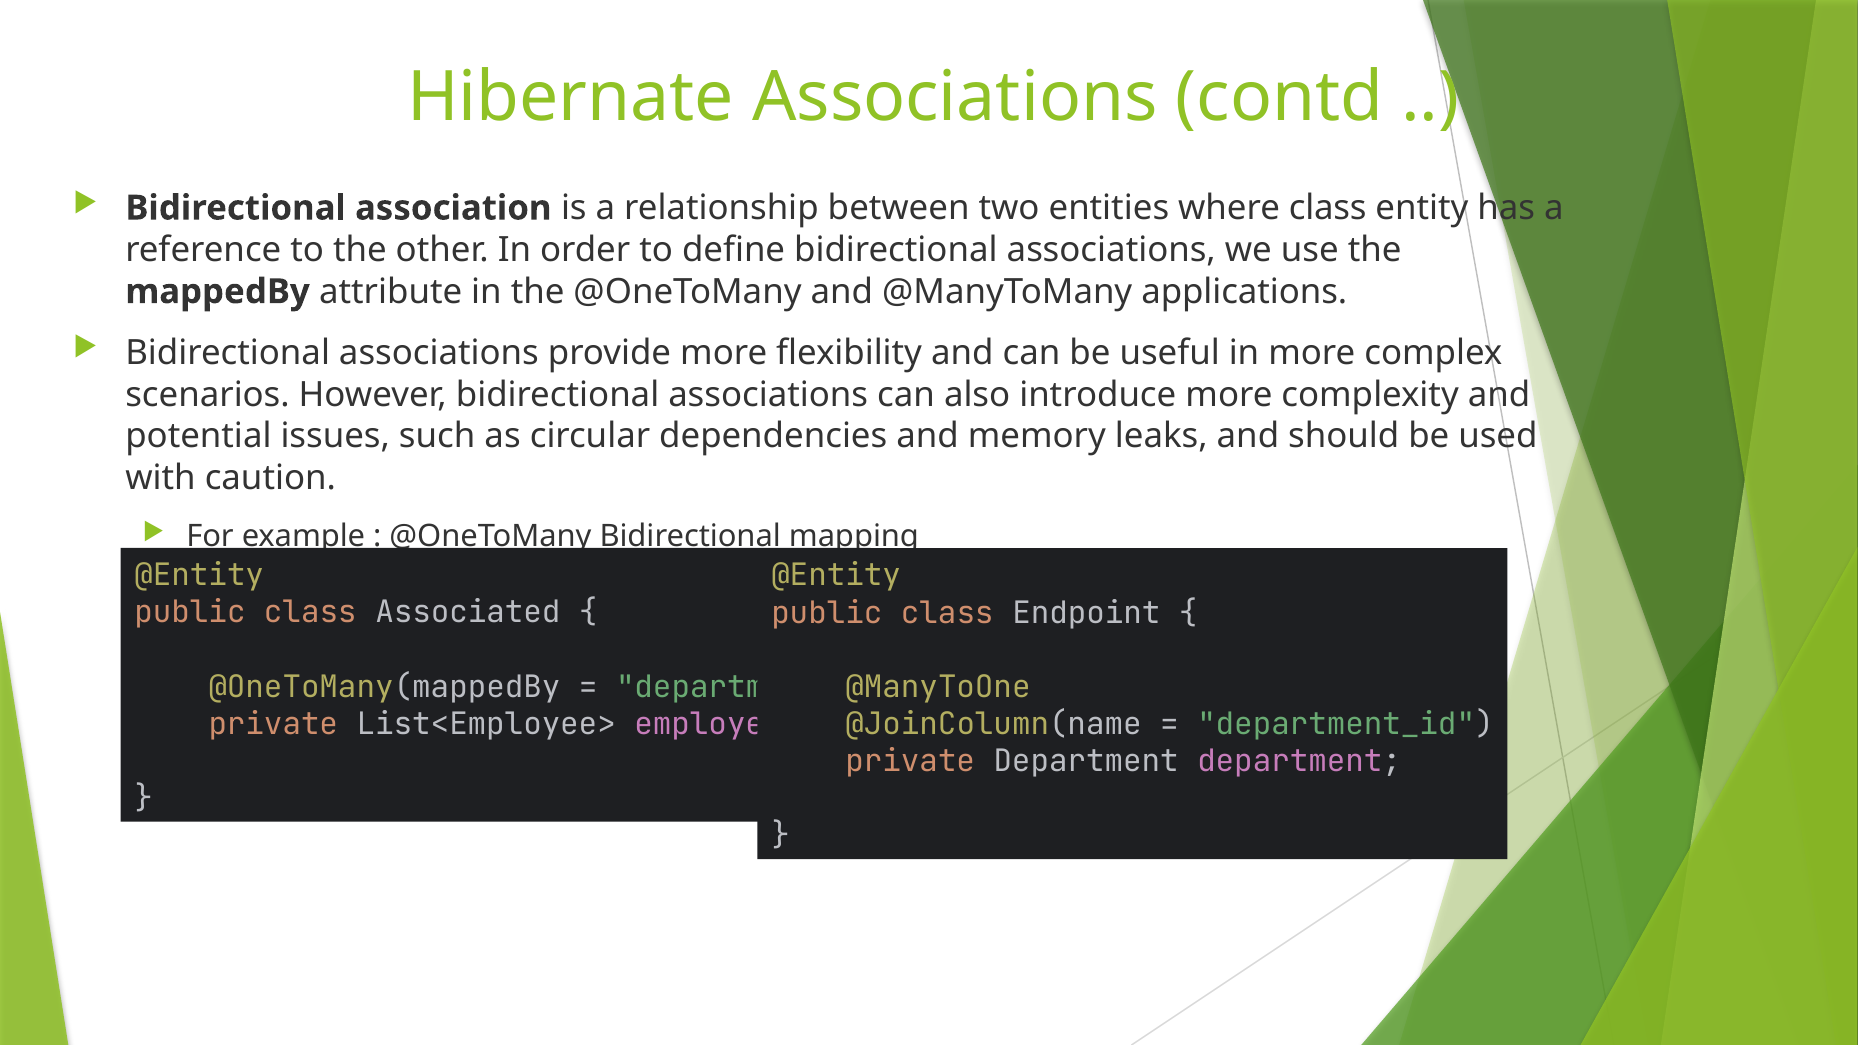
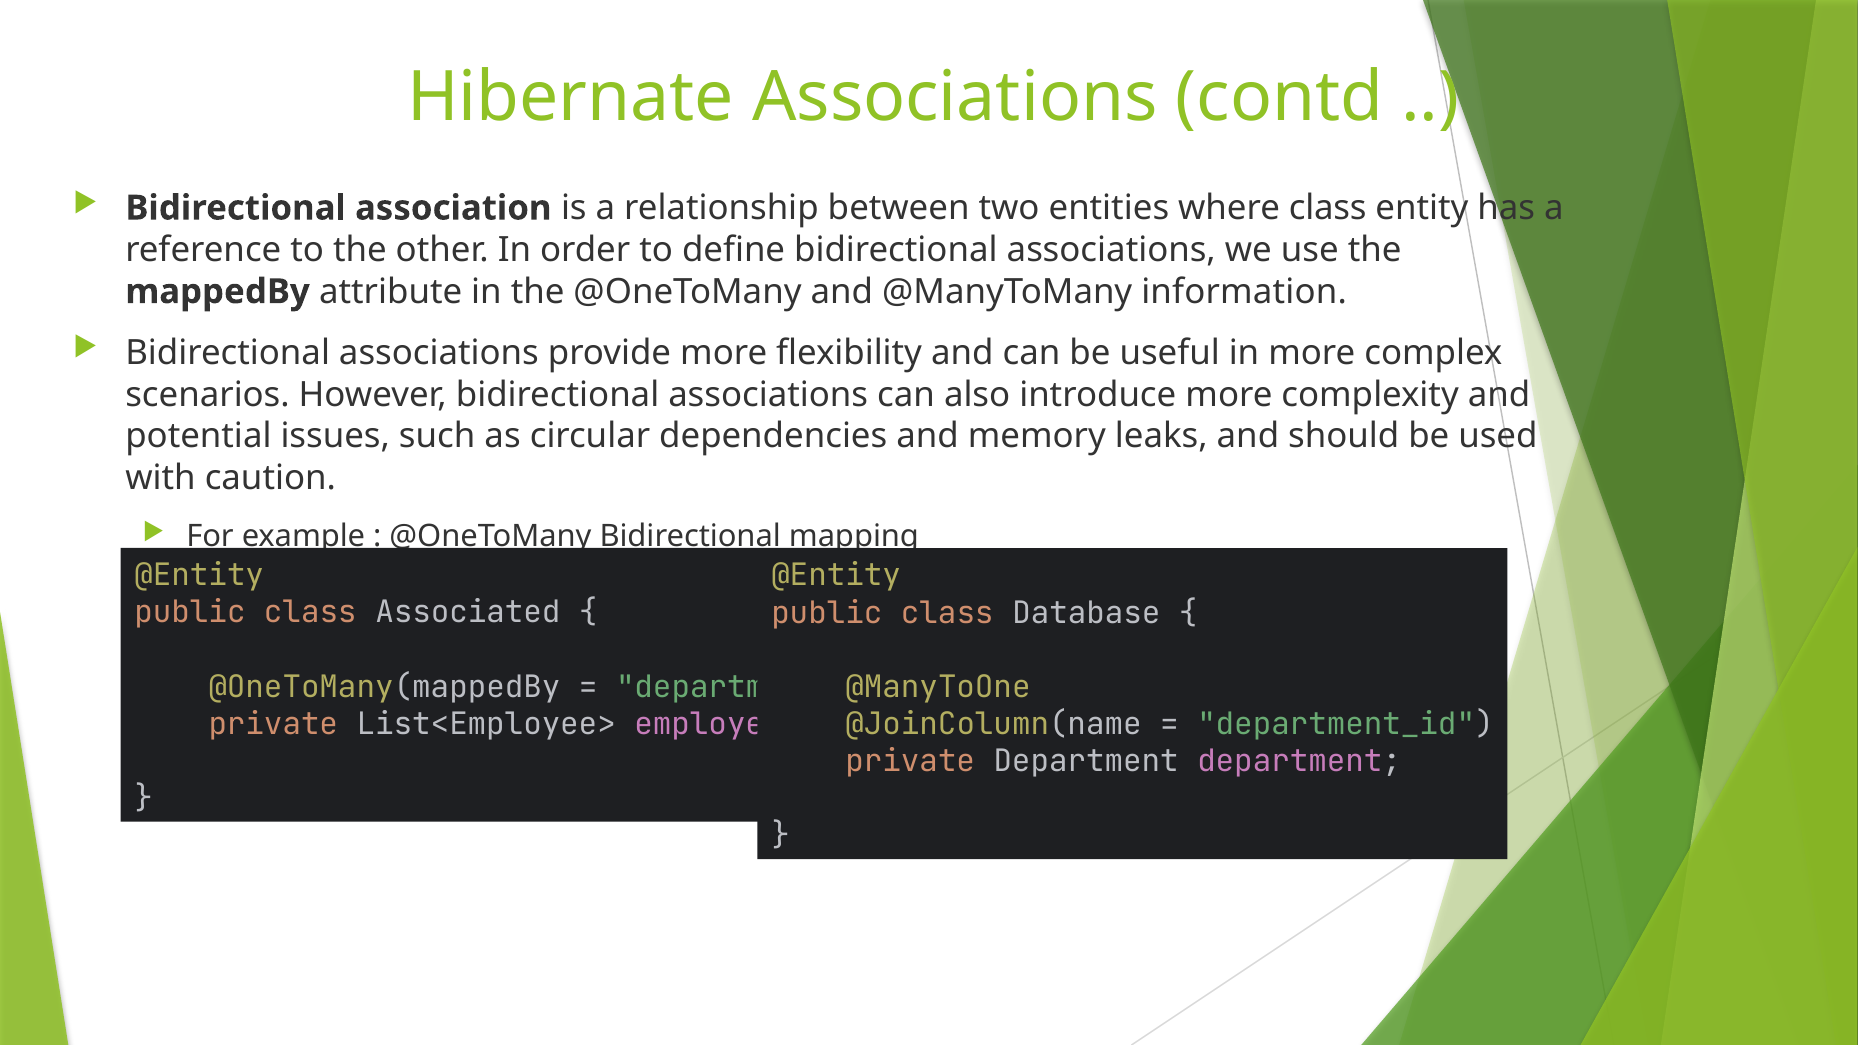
applications: applications -> information (1244, 292)
Endpoint: Endpoint -> Database (1086, 613)
